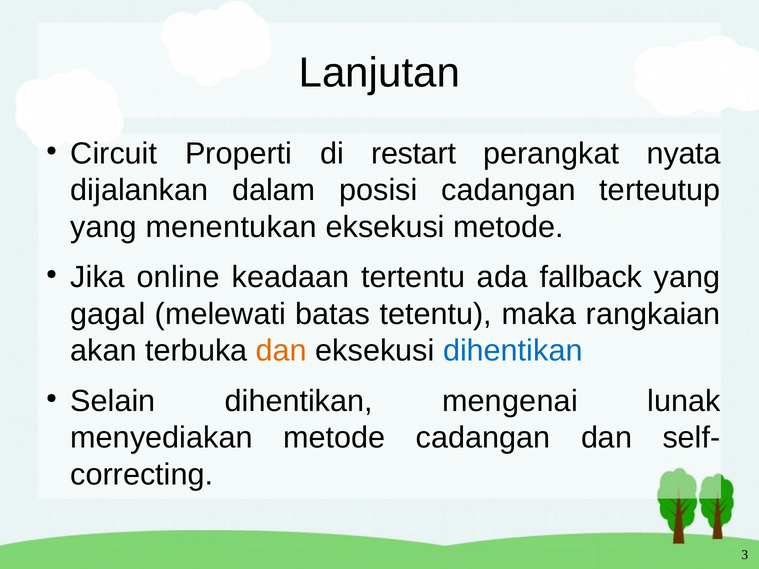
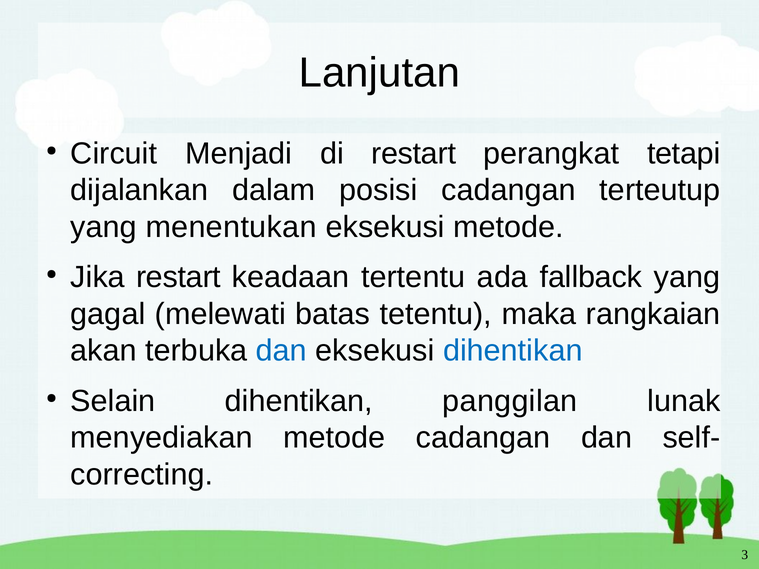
Properti: Properti -> Menjadi (239, 154)
nyata: nyata -> tetapi (684, 154)
Jika online: online -> restart (179, 277)
dan colour: orange -> blue (281, 351)
mengenai: mengenai -> panggilan (510, 401)
